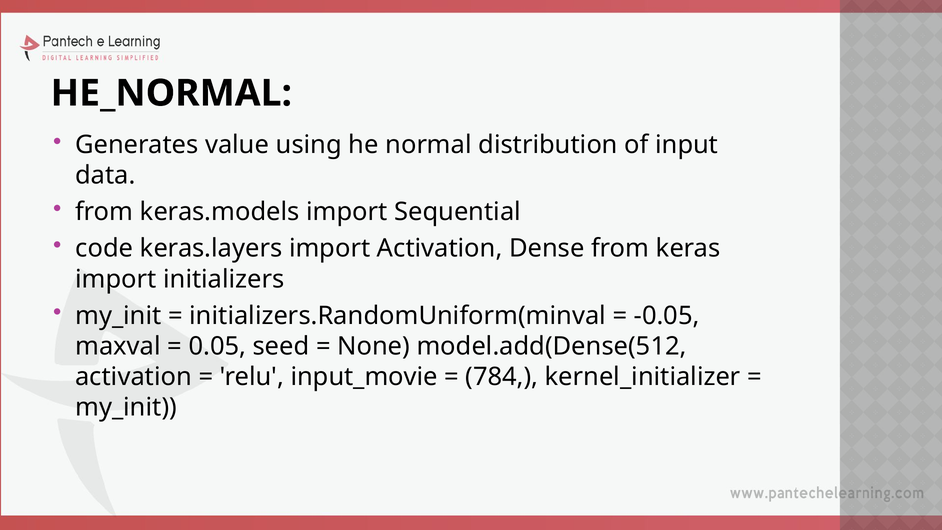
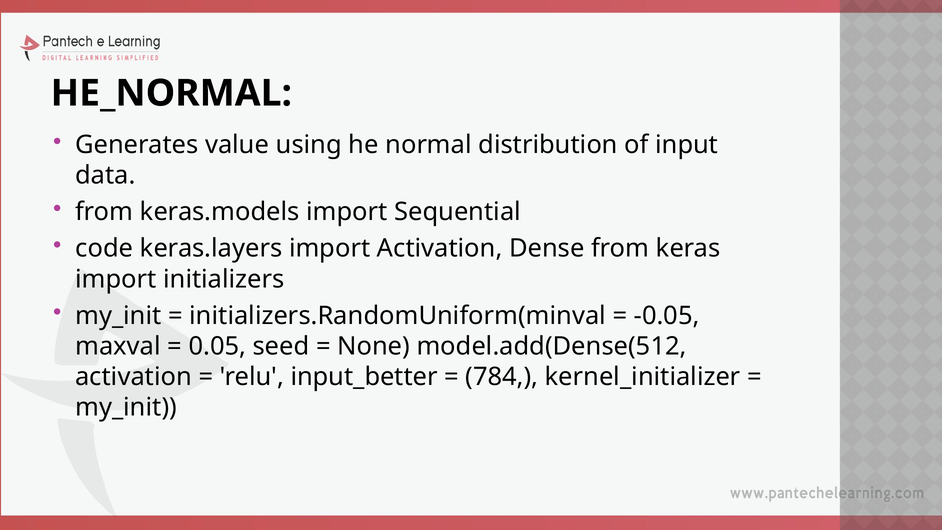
input_movie: input_movie -> input_better (364, 377)
